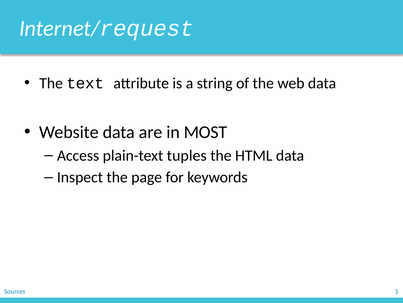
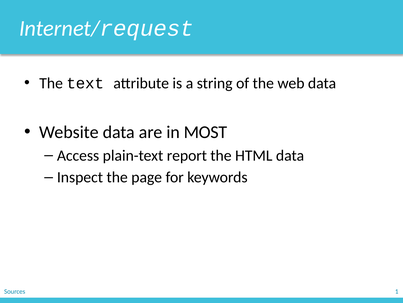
tuples: tuples -> report (187, 155)
